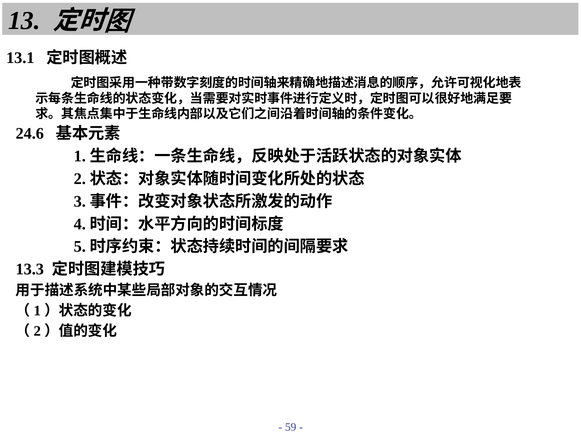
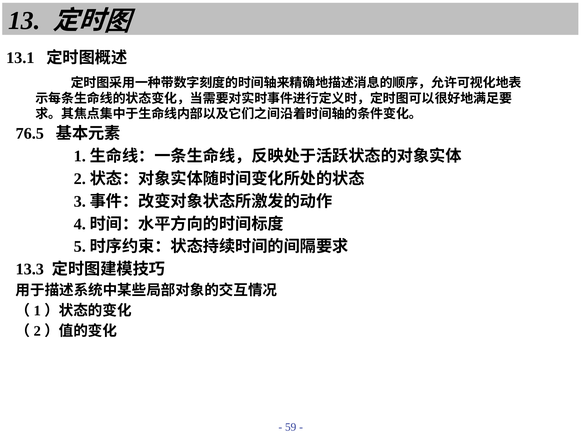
24.6: 24.6 -> 76.5 (30, 133)
